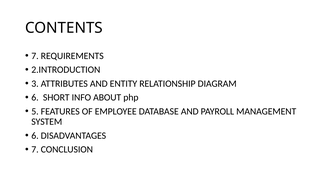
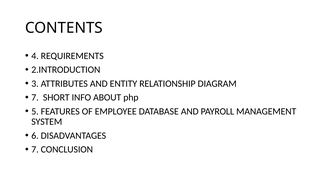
7: 7 -> 4 (35, 56)
6: 6 -> 7 (35, 97)
